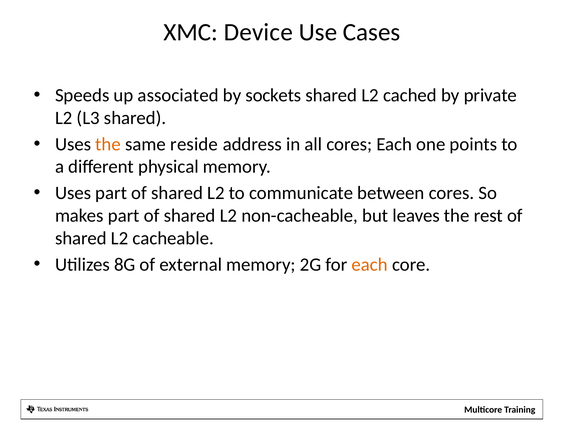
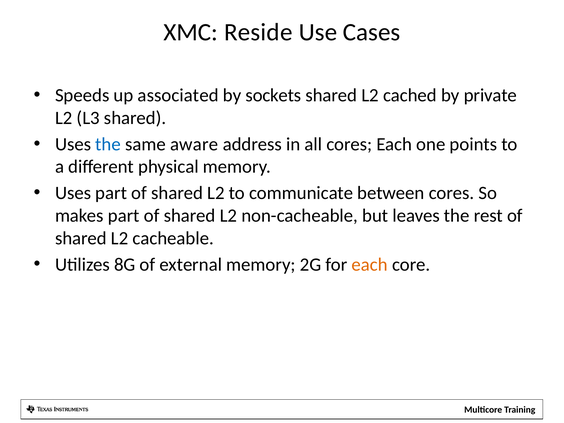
Device: Device -> Reside (258, 32)
the colour: orange -> blue (108, 144)
reside: reside -> aware (194, 144)
